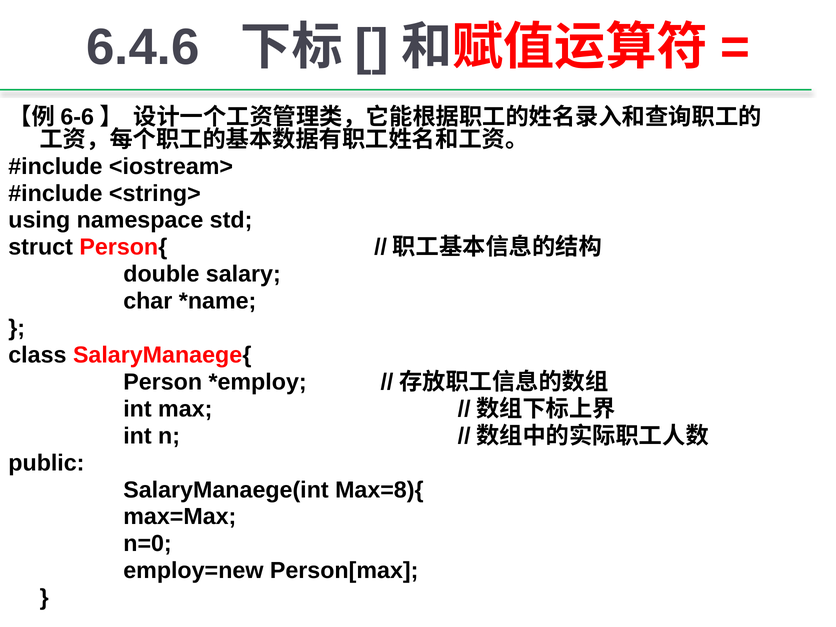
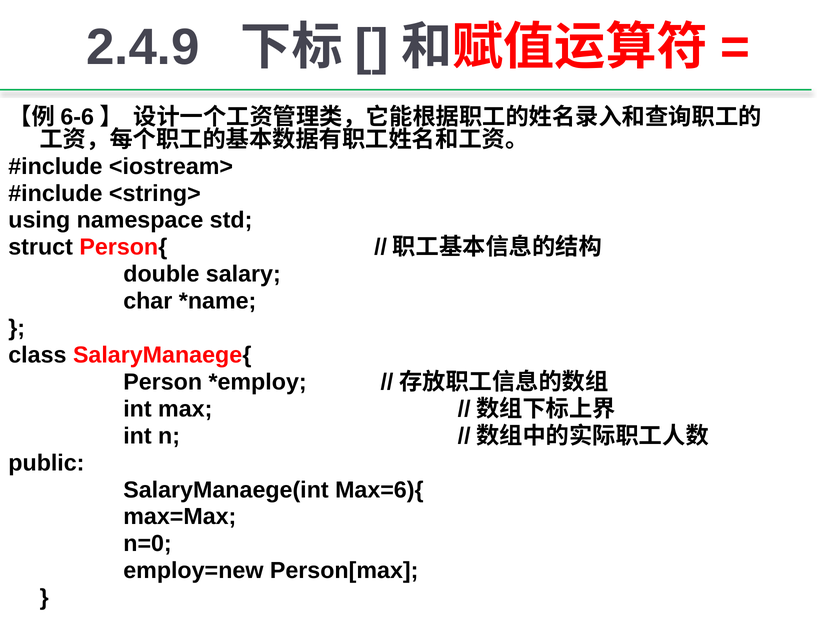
6.4.6: 6.4.6 -> 2.4.9 (143, 47)
Max=8){: Max=8){ -> Max=6){ (379, 490)
